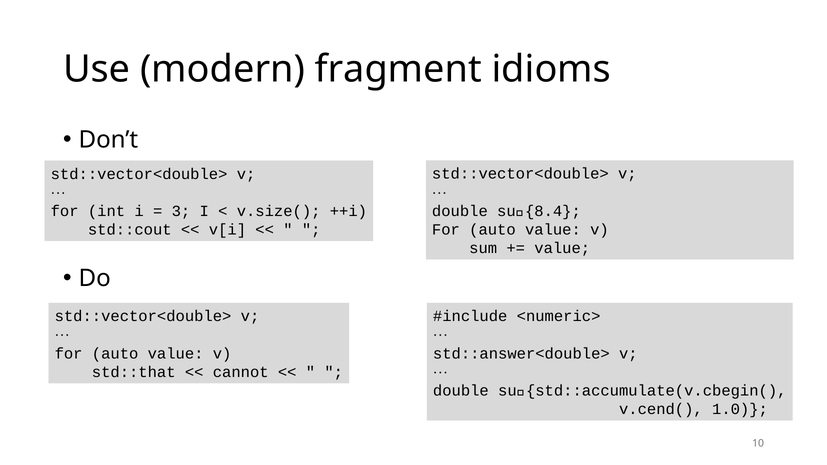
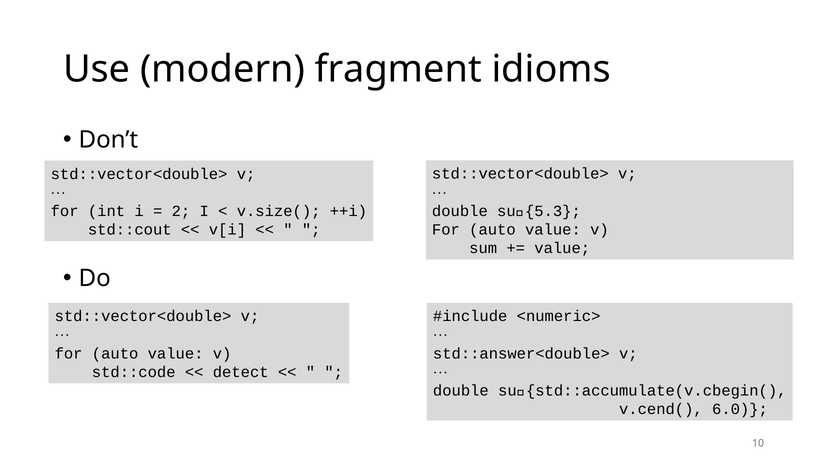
su₼{8.4: su₼{8.4 -> su₼{5.3 (539, 211)
3: 3 -> 2 (181, 211)
std::that: std::that -> std::code (134, 372)
cannot: cannot -> detect (241, 372)
1.0: 1.0 -> 6.0 (740, 409)
